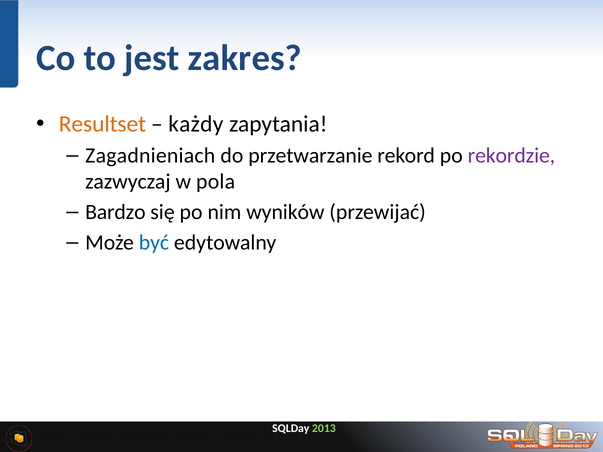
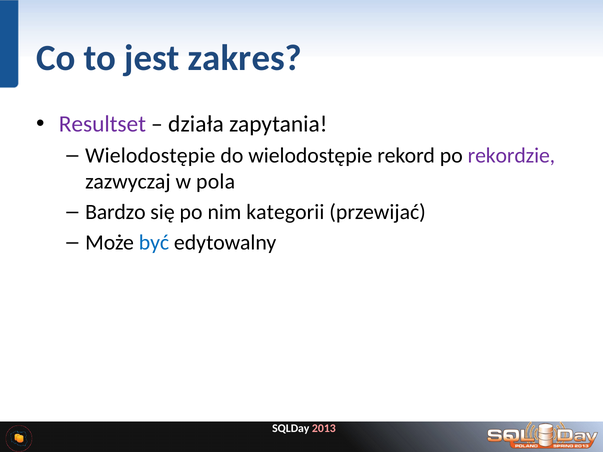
Resultset colour: orange -> purple (102, 124)
każdy: każdy -> działa (196, 124)
Zagadnieniach: Zagadnieniach -> Wielodostępie (150, 156)
do przetwarzanie: przetwarzanie -> wielodostępie (310, 156)
wyników: wyników -> kategorii (285, 212)
2013 colour: light green -> pink (324, 428)
